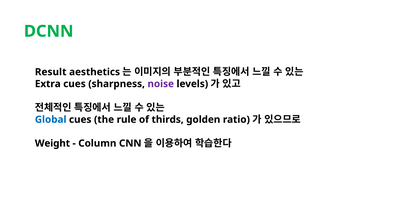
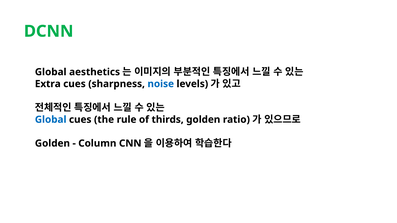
Result: Result -> Global (51, 72)
noise colour: purple -> blue (161, 84)
Weight: Weight -> Golden (52, 144)
